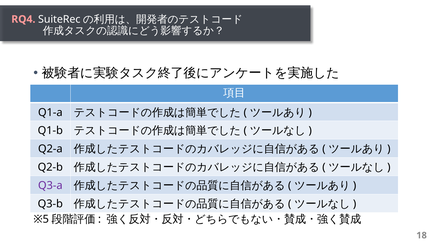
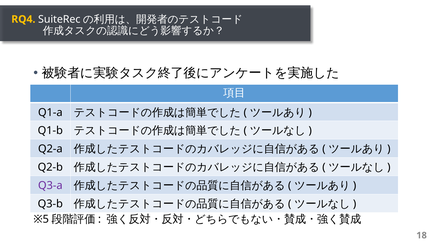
RQ4 colour: pink -> yellow (23, 19)
